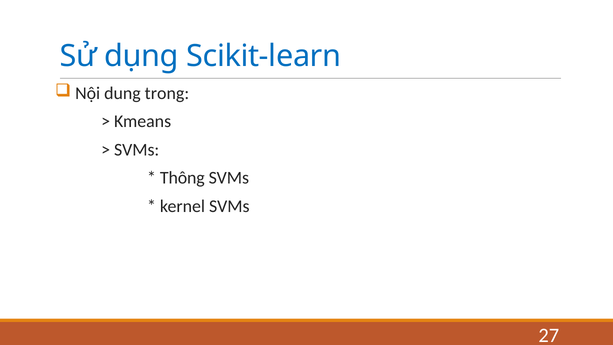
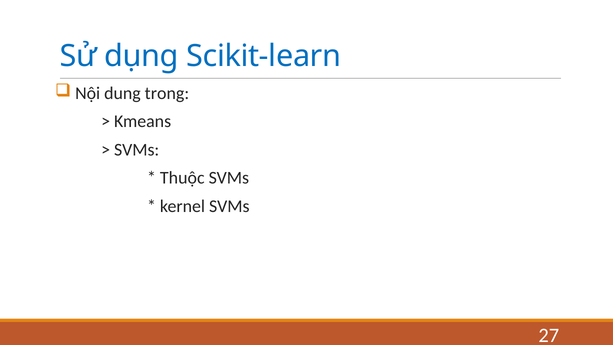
Thông: Thông -> Thuộc (182, 178)
